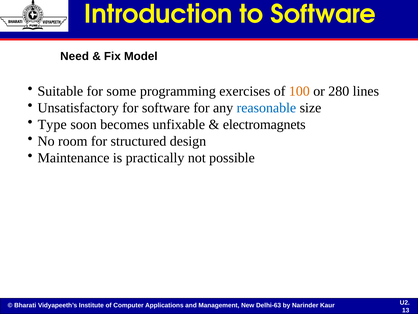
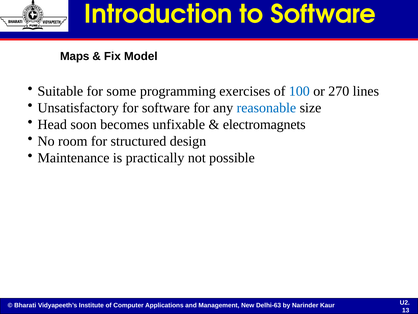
Need: Need -> Maps (75, 56)
100 colour: orange -> blue (299, 91)
280: 280 -> 270 (339, 91)
Type: Type -> Head (52, 124)
